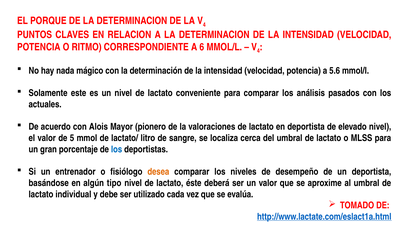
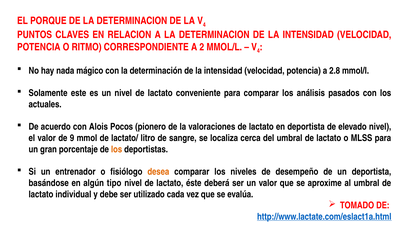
6: 6 -> 2 (202, 47)
5.6: 5.6 -> 2.8 (335, 71)
Mayor: Mayor -> Pocos (122, 127)
5: 5 -> 9 (72, 138)
los colour: blue -> orange (117, 150)
